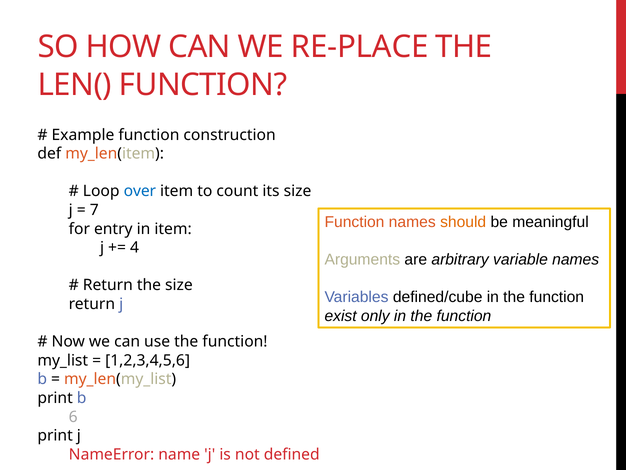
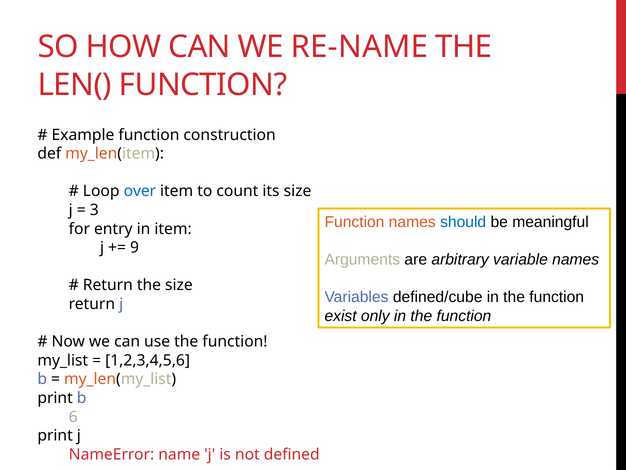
RE-PLACE: RE-PLACE -> RE-NAME (359, 47)
7: 7 -> 3 (94, 210)
should colour: orange -> blue (463, 222)
4: 4 -> 9 (135, 247)
